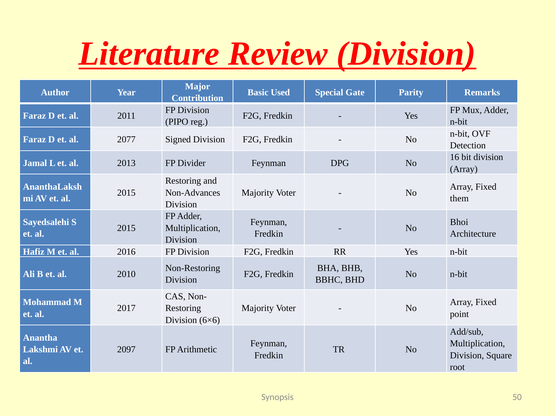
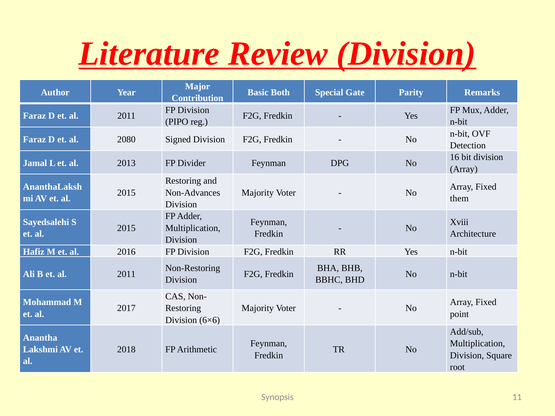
Used: Used -> Both (280, 92)
2077: 2077 -> 2080 (126, 140)
Bhoi: Bhoi -> Xviii (459, 222)
B et al 2010: 2010 -> 2011 (126, 274)
2097: 2097 -> 2018 (126, 350)
50: 50 -> 11 (517, 397)
